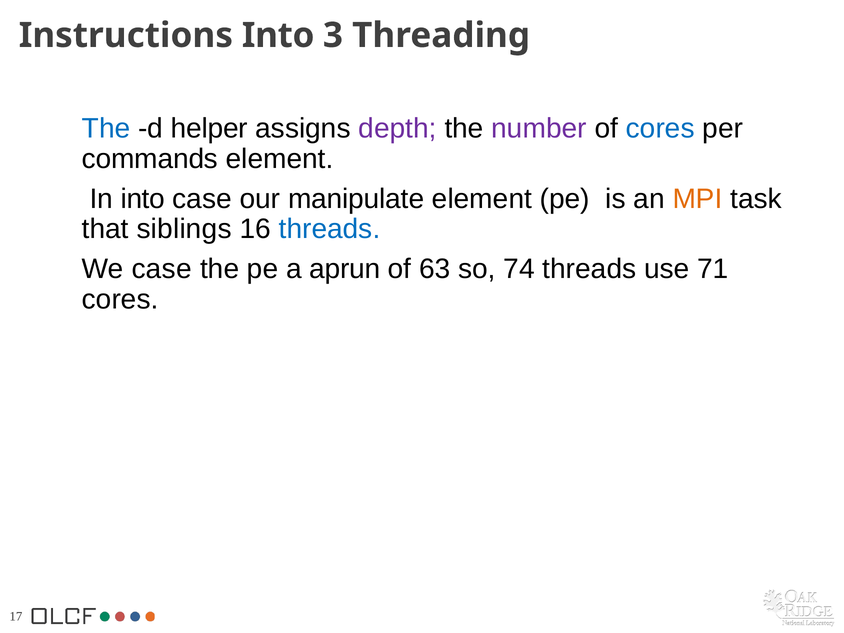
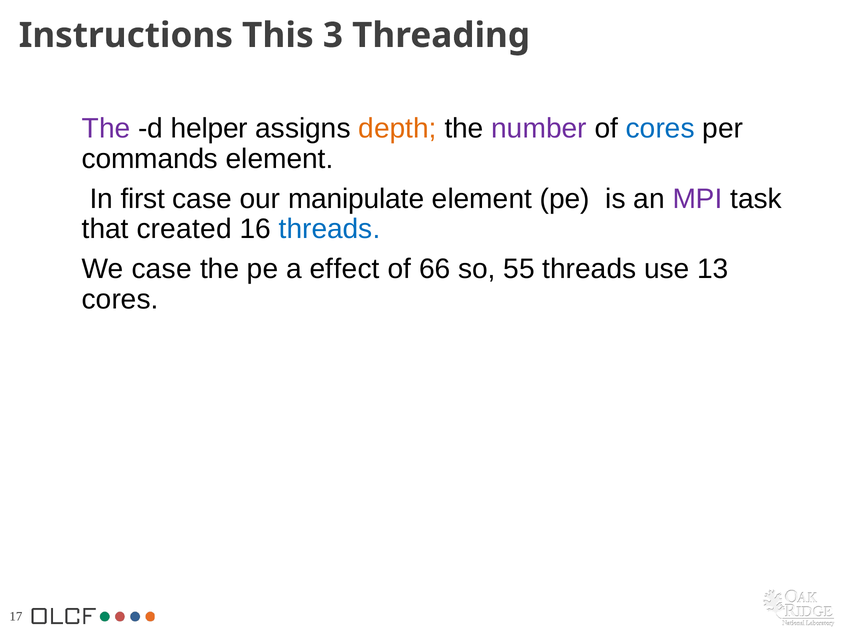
Instructions Into: Into -> This (278, 35)
The colour: blue -> purple (106, 129)
depth colour: purple -> orange (398, 129)
In into: into -> first (143, 199)
MPI colour: orange -> purple (698, 199)
siblings: siblings -> created (184, 229)
aprun: aprun -> effect (345, 269)
63: 63 -> 66 (435, 269)
74: 74 -> 55 (519, 269)
71: 71 -> 13 (713, 269)
